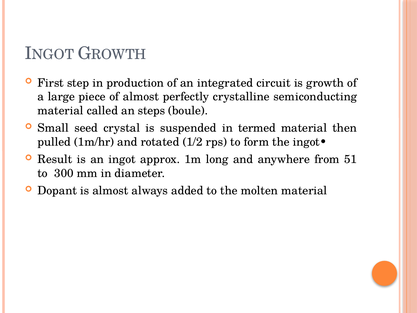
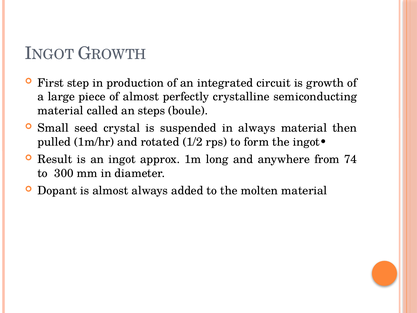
in termed: termed -> always (257, 128)
51: 51 -> 74 (350, 159)
